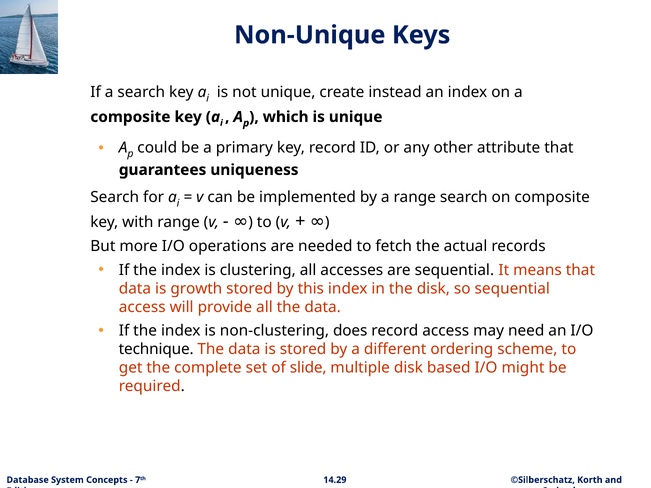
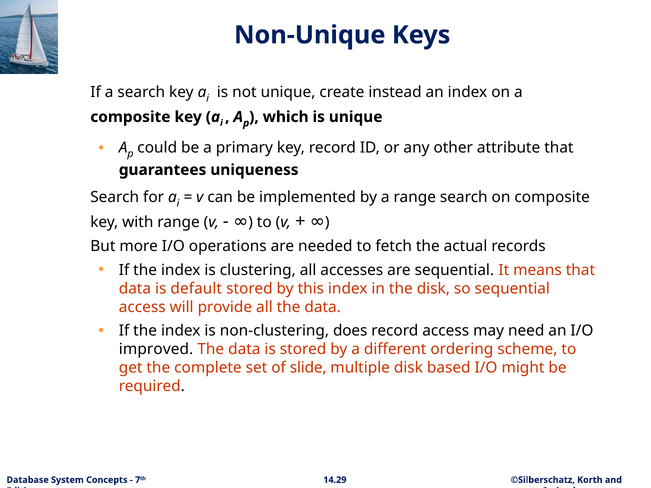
growth: growth -> default (196, 289)
technique: technique -> improved (156, 350)
